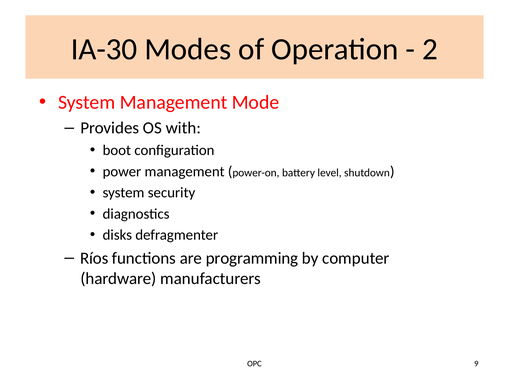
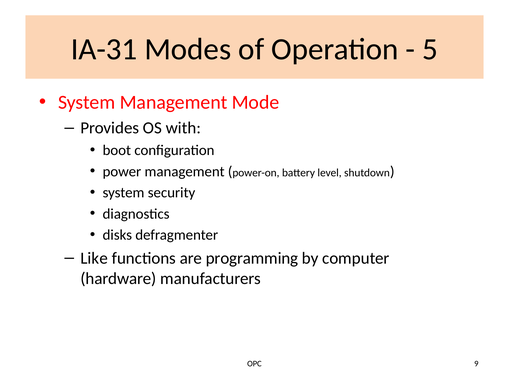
IA-30: IA-30 -> IA-31 (104, 49)
2: 2 -> 5 (430, 49)
Ríos: Ríos -> Like (94, 259)
